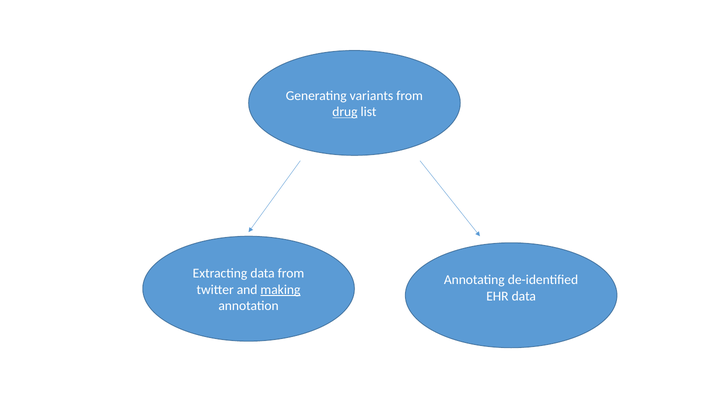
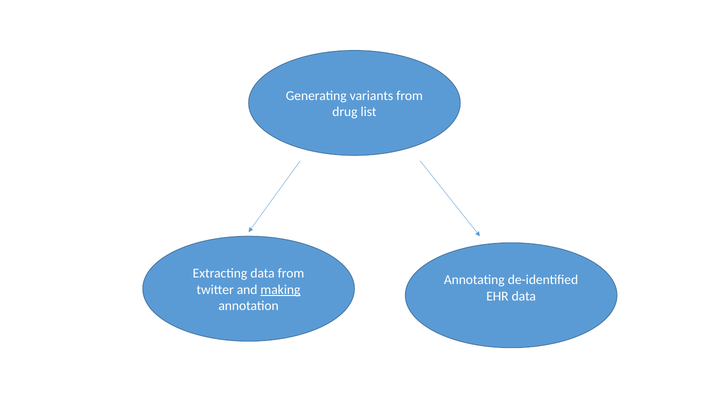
drug underline: present -> none (345, 112)
